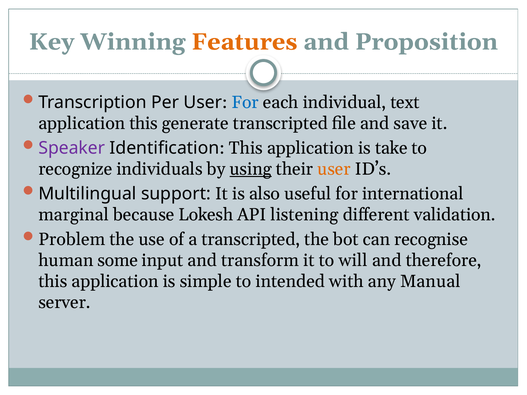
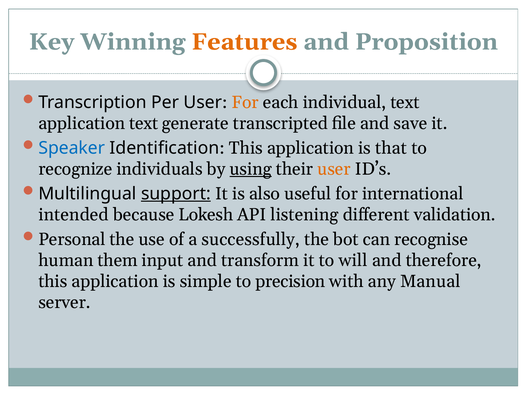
For colour: blue -> orange (245, 102)
application this: this -> text (144, 123)
Speaker colour: purple -> blue (72, 148)
take: take -> that (391, 148)
support underline: none -> present (176, 194)
marginal: marginal -> intended (74, 215)
Problem: Problem -> Personal (72, 239)
a transcripted: transcripted -> successfully (251, 239)
some: some -> them (118, 260)
intended: intended -> precision (290, 282)
